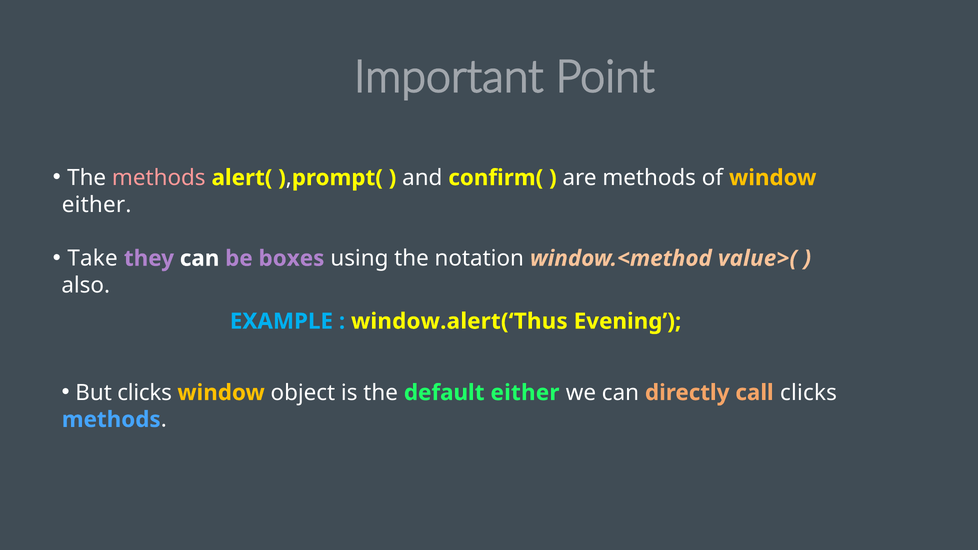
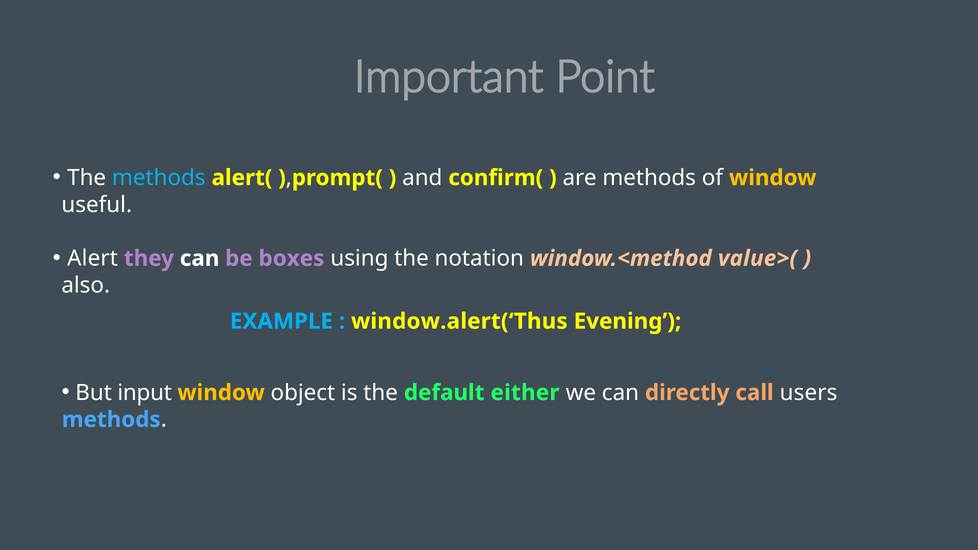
methods colour: pink -> light blue (159, 178)
either: either -> useful (97, 205)
Take: Take -> Alert (93, 258)
But clicks: clicks -> input (145, 393)
call clicks: clicks -> users (809, 393)
